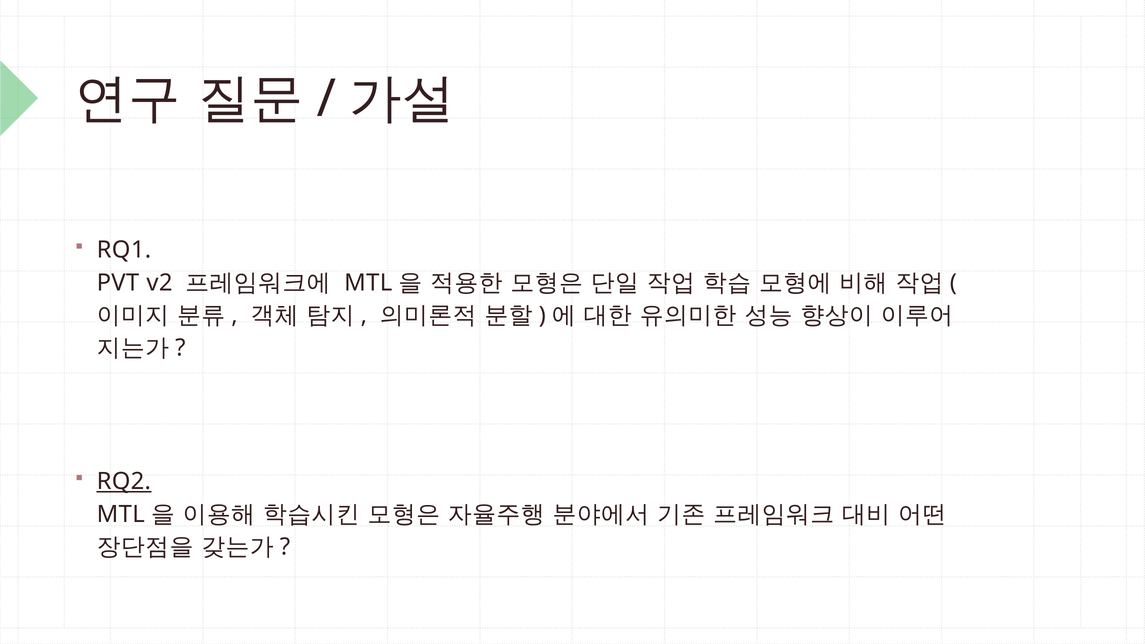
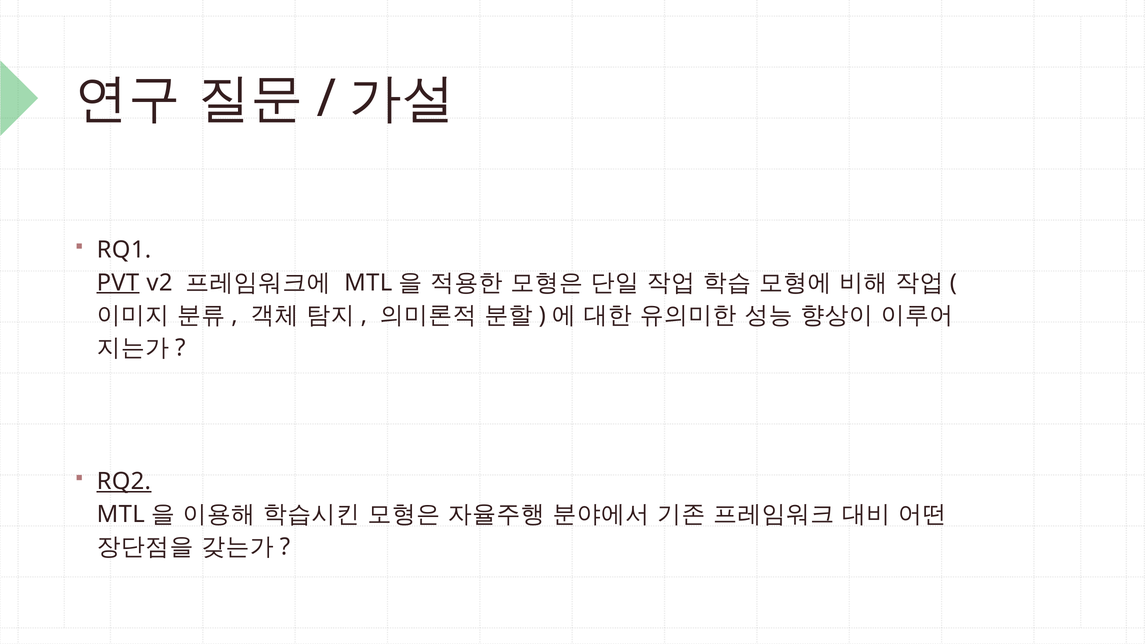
PVT underline: none -> present (118, 283)
